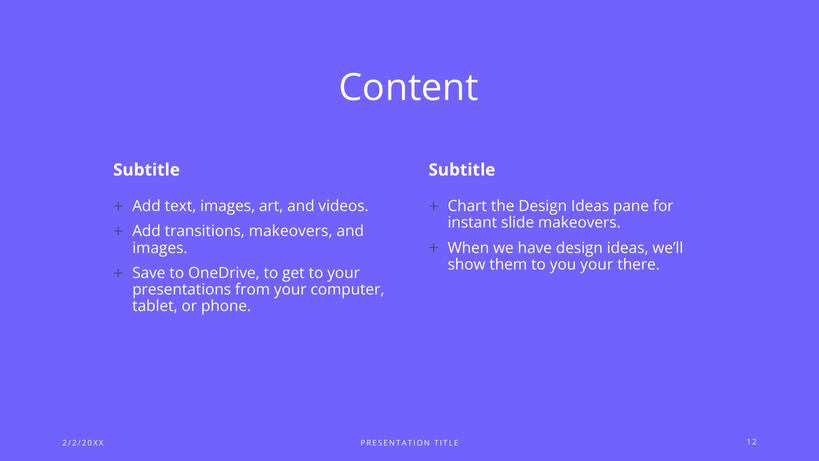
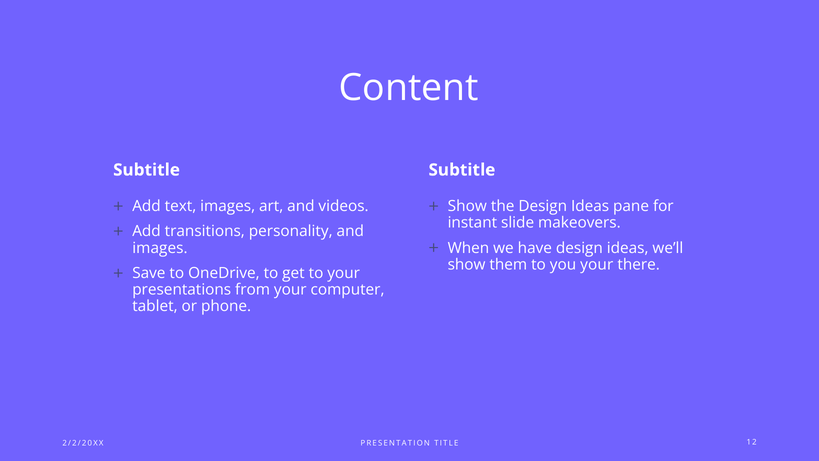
Chart: Chart -> Show (467, 206)
transitions makeovers: makeovers -> personality (291, 231)
